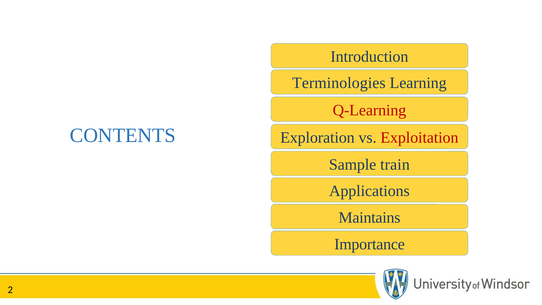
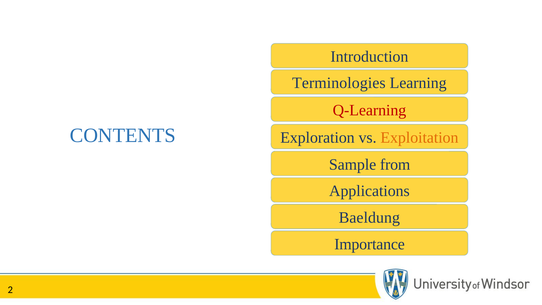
Exploitation colour: red -> orange (419, 138)
train: train -> from (395, 164)
Maintains: Maintains -> Baeldung (369, 218)
